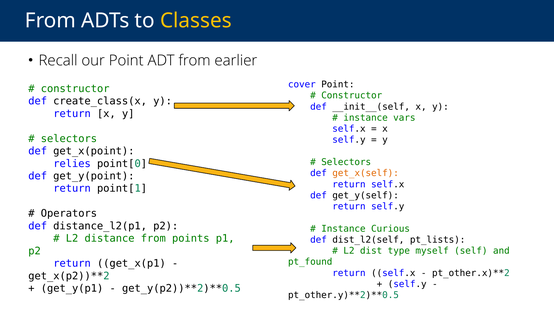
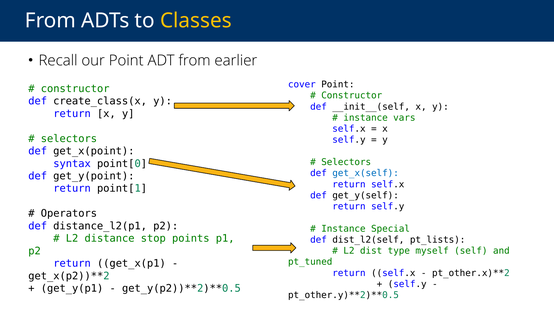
relies: relies -> syntax (72, 163)
get_x(self colour: orange -> blue (366, 173)
Curious: Curious -> Special (391, 228)
distance from: from -> stop (153, 238)
pt_found: pt_found -> pt_tuned (310, 262)
